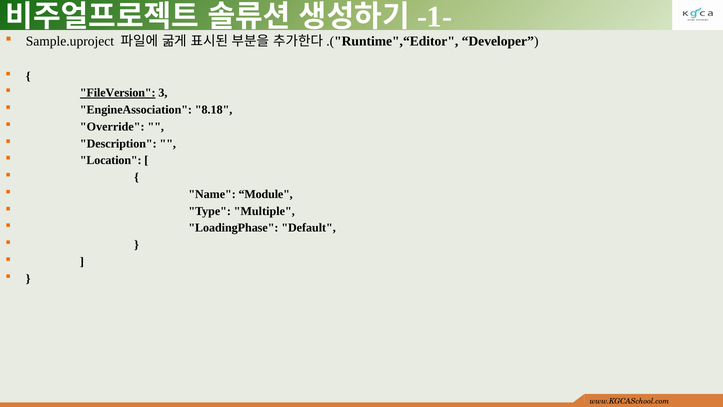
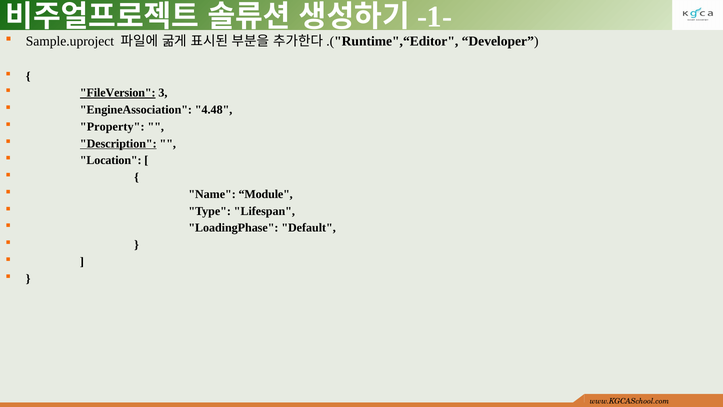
8.18: 8.18 -> 4.48 (214, 110)
Override: Override -> Property (112, 127)
Description underline: none -> present (118, 143)
Multiple: Multiple -> Lifespan (264, 211)
